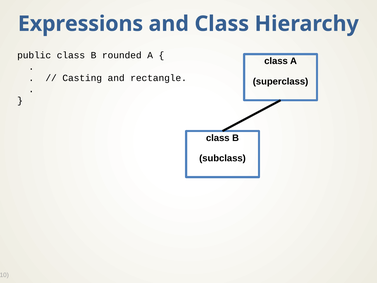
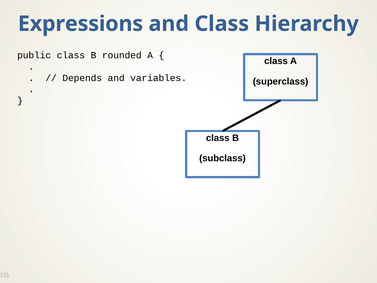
Casting: Casting -> Depends (82, 78)
rectangle: rectangle -> variables (159, 78)
